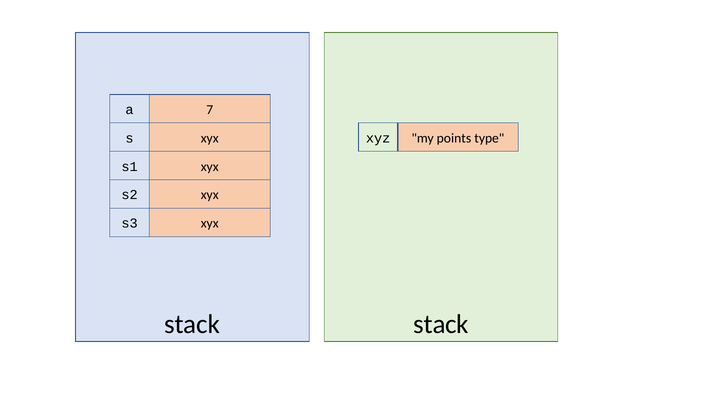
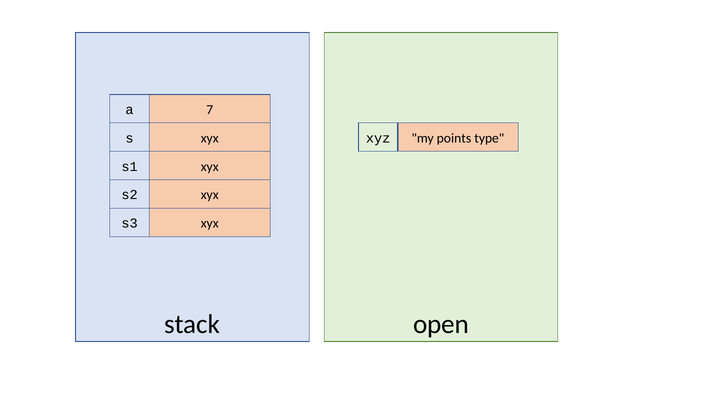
stack: stack -> open (441, 325)
